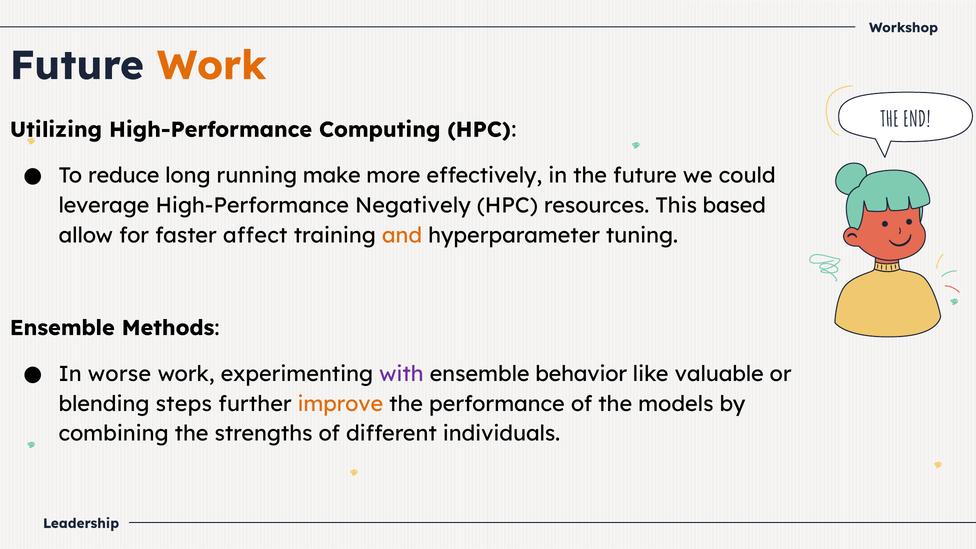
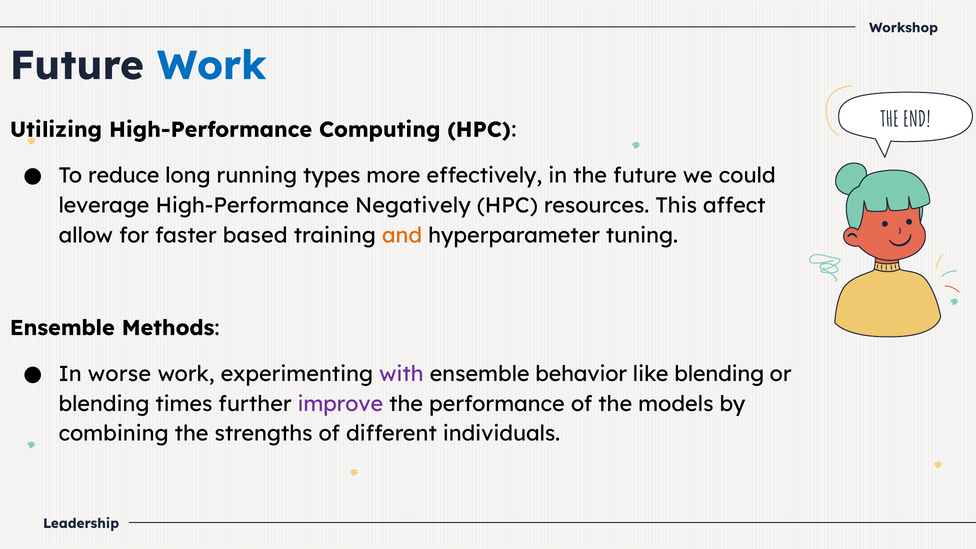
Work colour: orange -> blue (212, 66)
make: make -> types (332, 176)
based: based -> affect (734, 206)
affect: affect -> based (255, 236)
like valuable: valuable -> blending (719, 374)
steps: steps -> times (184, 404)
improve colour: orange -> purple (340, 404)
